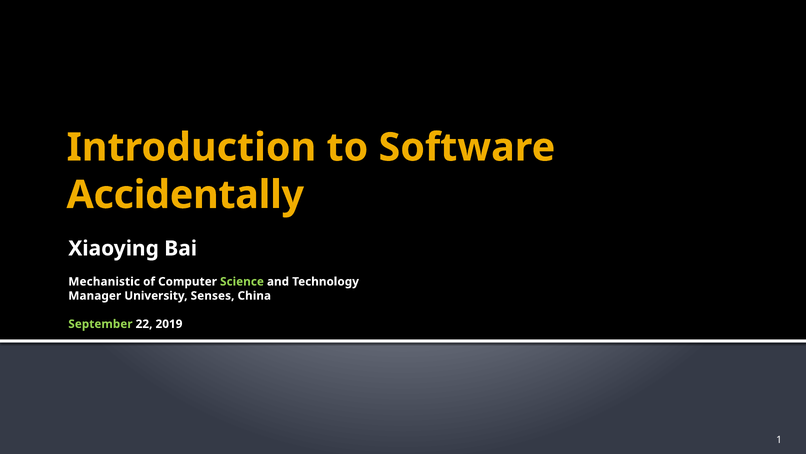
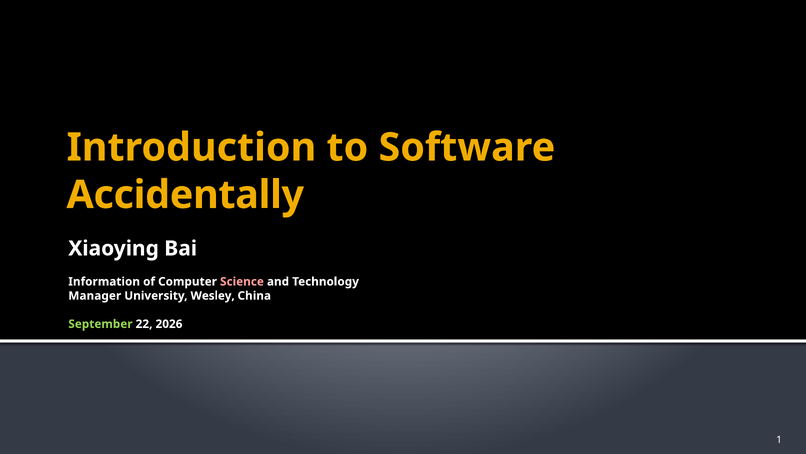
Mechanistic: Mechanistic -> Information (104, 281)
Science colour: light green -> pink (242, 281)
Senses: Senses -> Wesley (213, 295)
2019: 2019 -> 2026 (169, 324)
